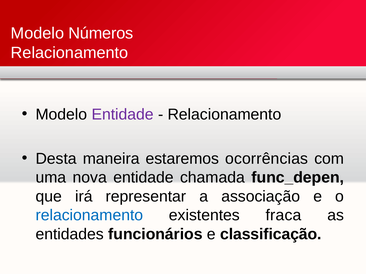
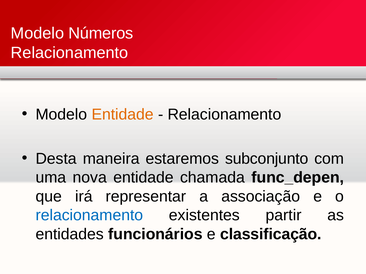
Entidade colour: purple -> orange (123, 115)
ocorrências: ocorrências -> subconjunto (267, 159)
fraca: fraca -> partir (284, 216)
